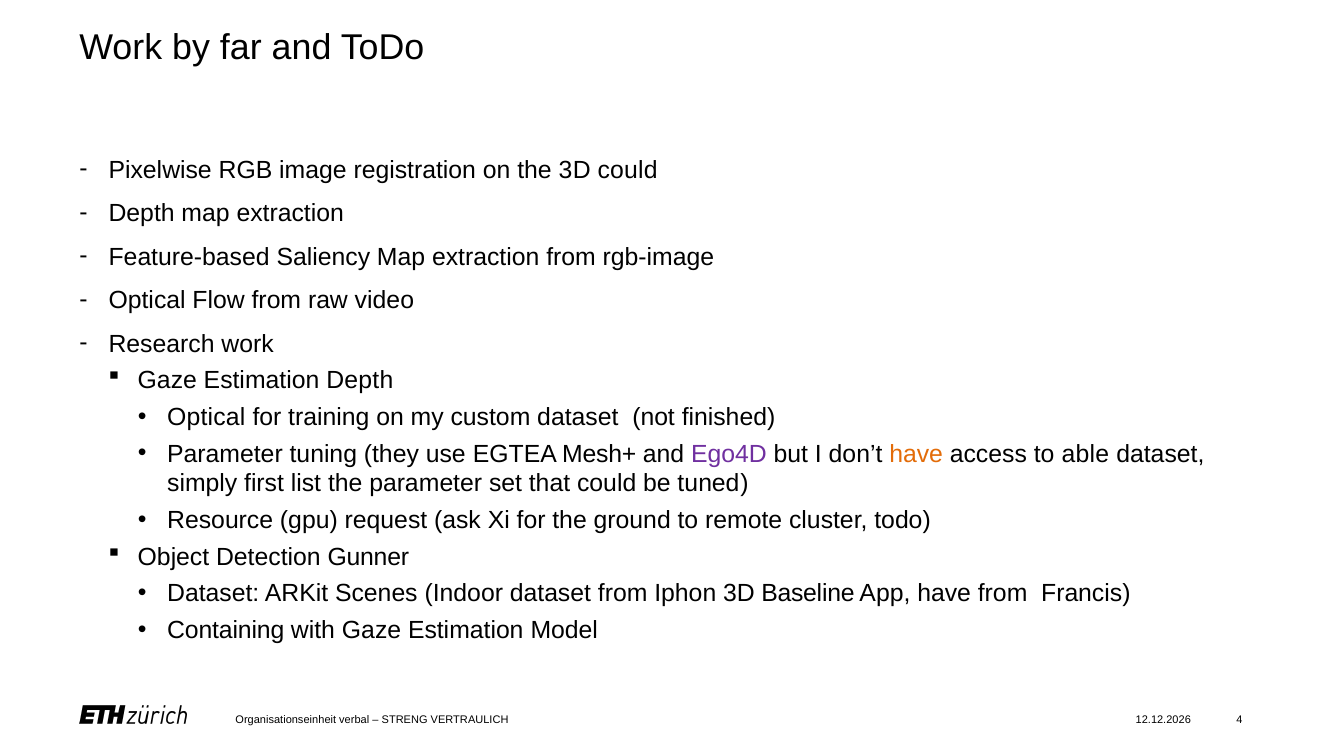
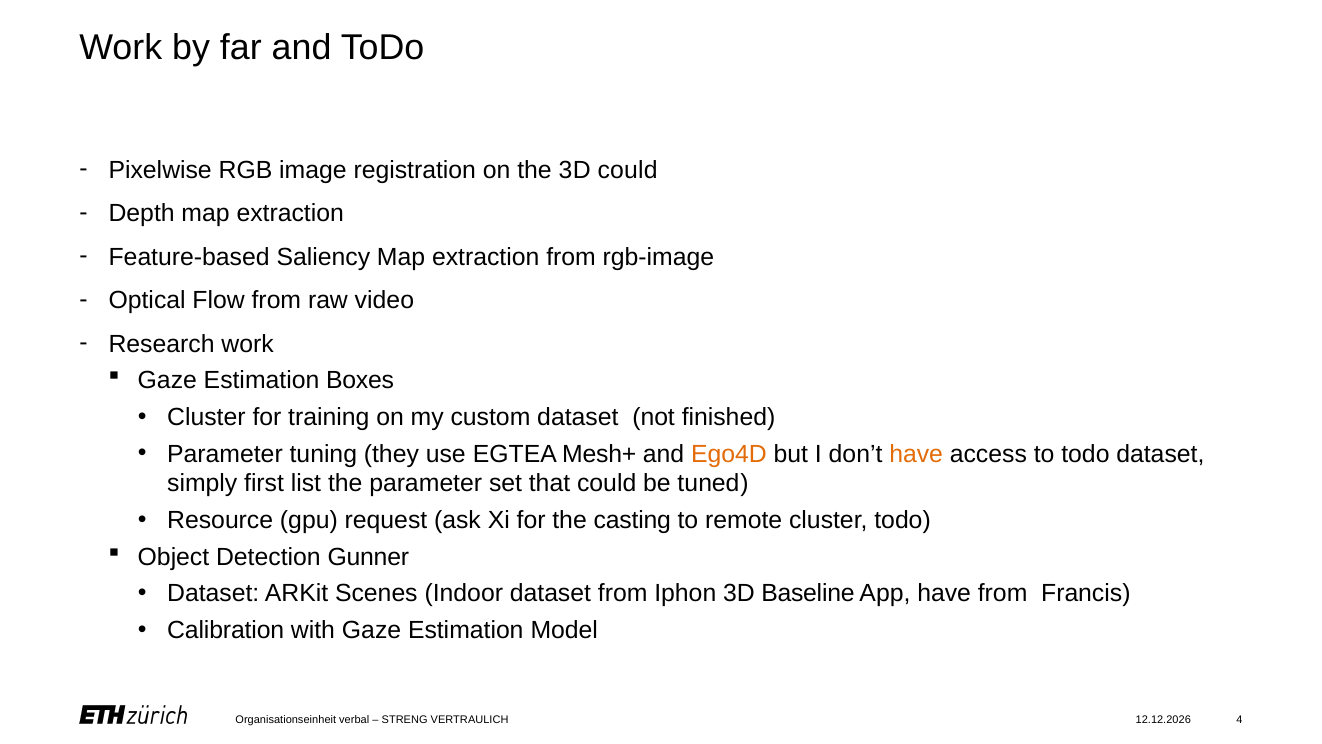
Estimation Depth: Depth -> Boxes (360, 380)
Optical: Optical -> Cluster (206, 417)
Ego4D colour: purple -> orange (729, 454)
to able: able -> todo (1085, 454)
ground: ground -> casting (632, 520)
Containing: Containing -> Calibration (226, 630)
